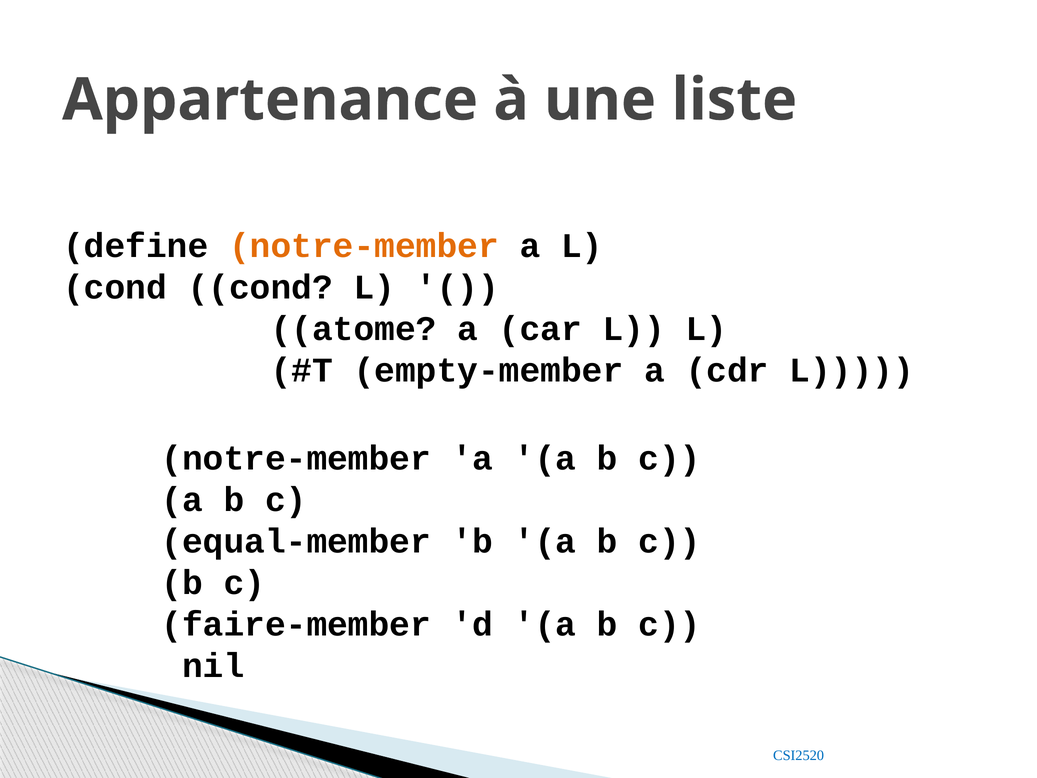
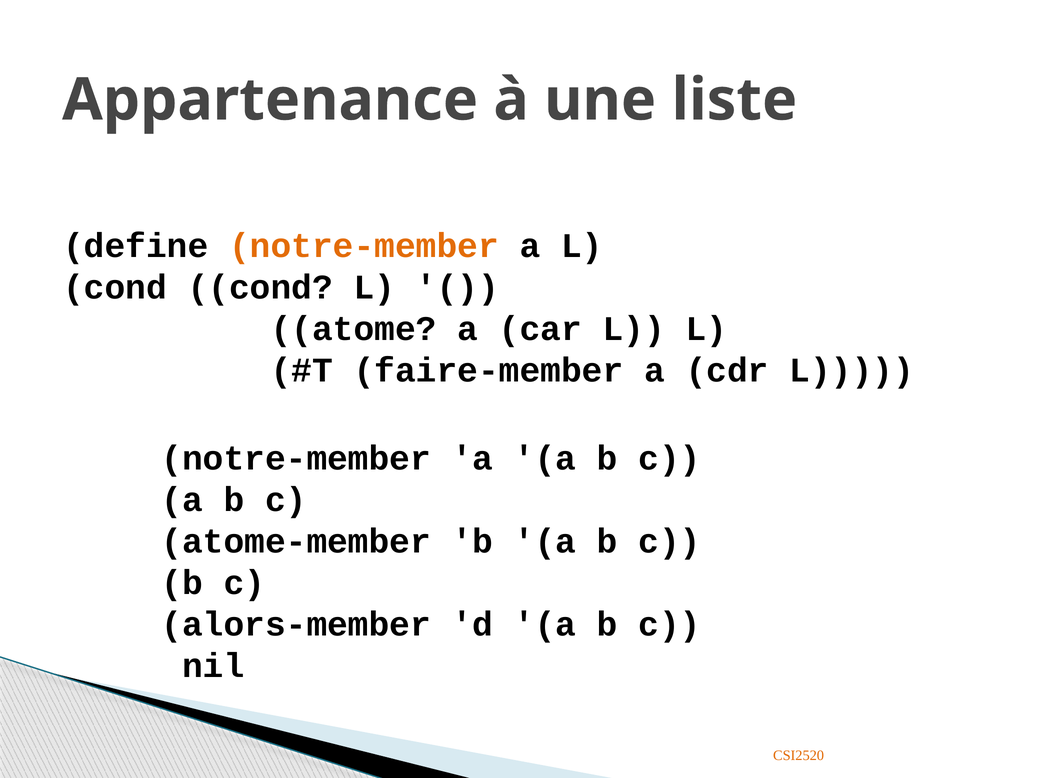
empty-member: empty-member -> faire-member (488, 370)
equal-member: equal-member -> atome-member (296, 541)
faire-member: faire-member -> alors-member (296, 624)
CSI2520 colour: blue -> orange (799, 755)
